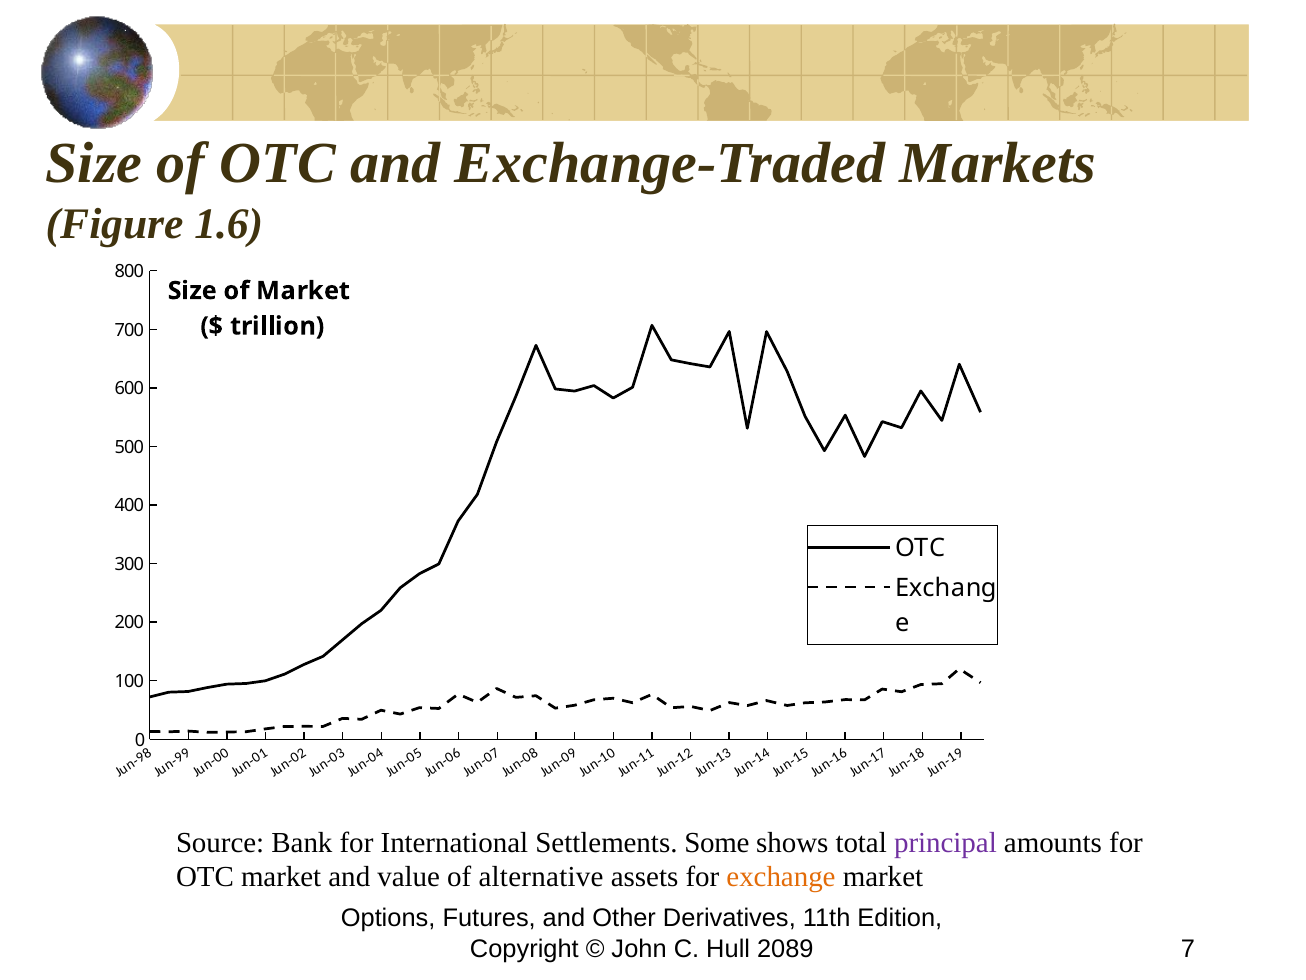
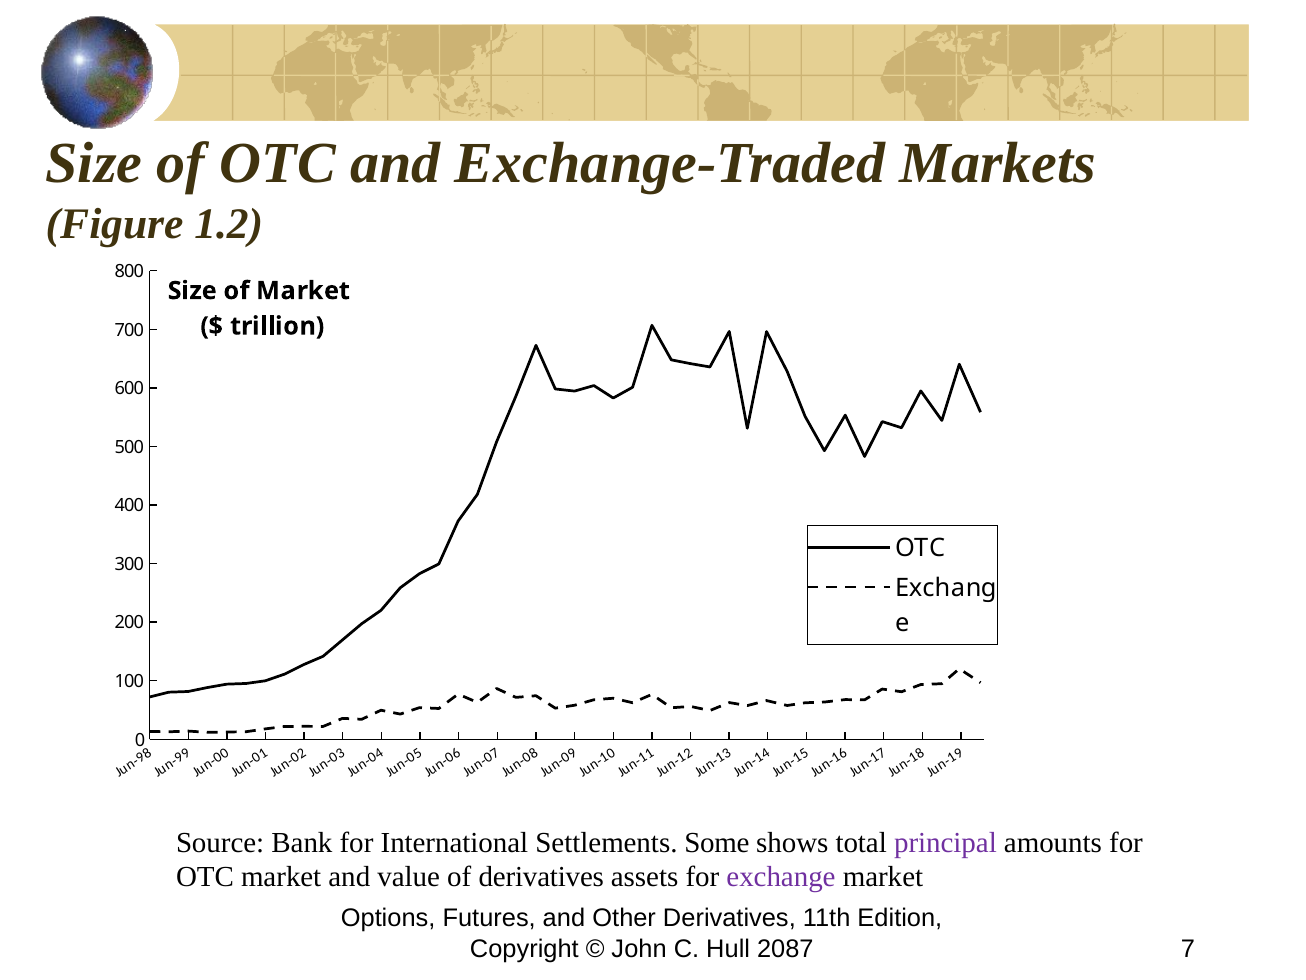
1.6: 1.6 -> 1.2 (229, 224)
of alternative: alternative -> derivatives (541, 877)
exchange colour: orange -> purple (781, 877)
2089: 2089 -> 2087 (785, 949)
